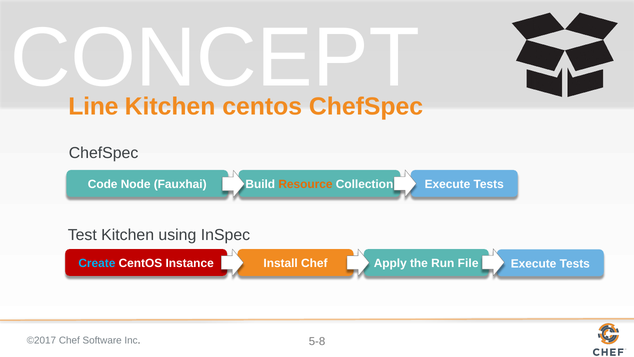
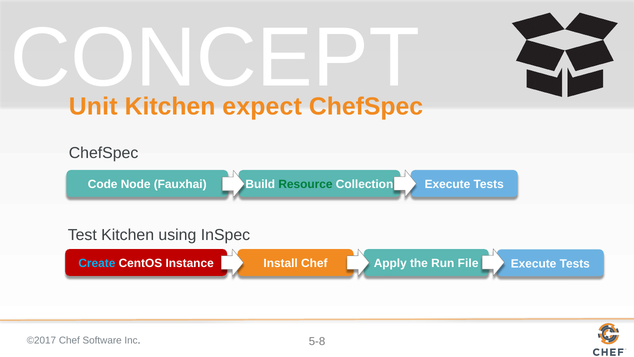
Line: Line -> Unit (93, 106)
Kitchen centos: centos -> expect (262, 106)
Resource colour: orange -> green (305, 184)
